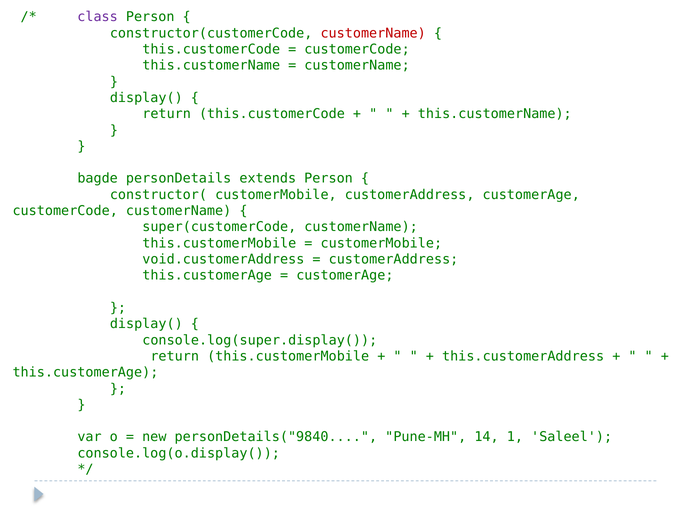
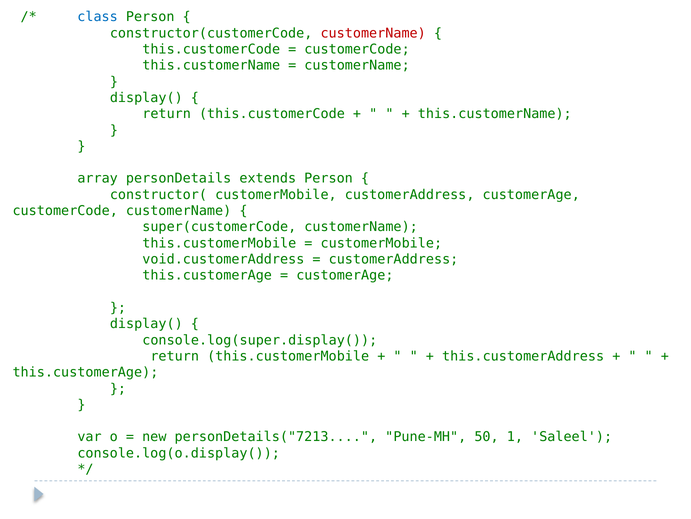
class colour: purple -> blue (98, 17)
bagde: bagde -> array (98, 178)
personDetails("9840: personDetails("9840 -> personDetails("7213 (276, 436)
14: 14 -> 50 (487, 436)
